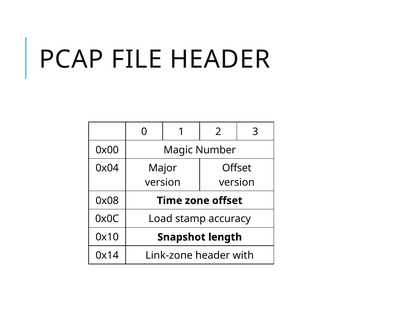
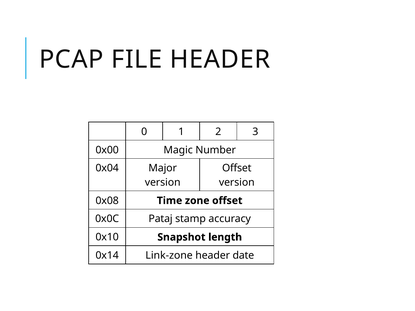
Load: Load -> Pataj (161, 219)
with: with -> date (243, 256)
